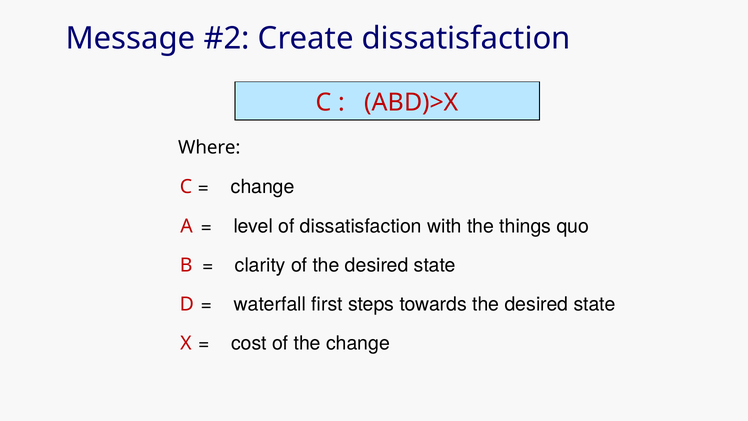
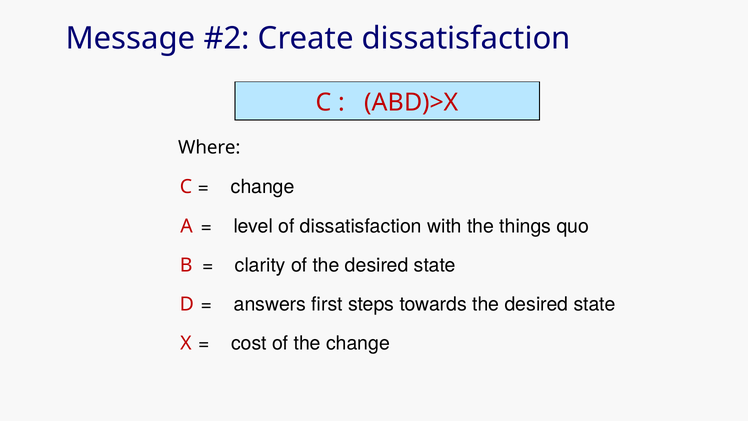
waterfall: waterfall -> answers (270, 304)
